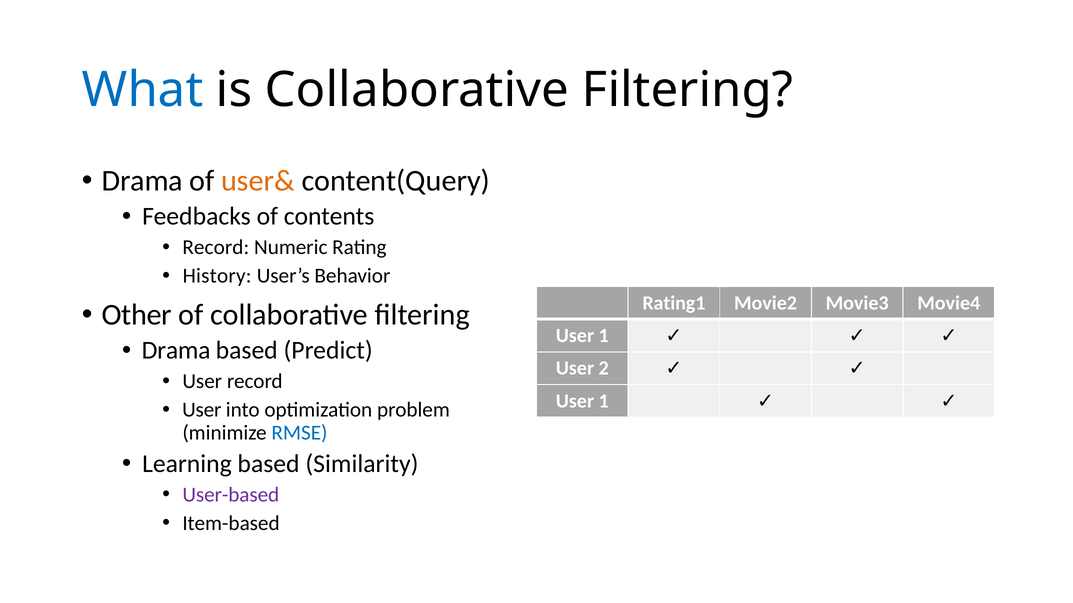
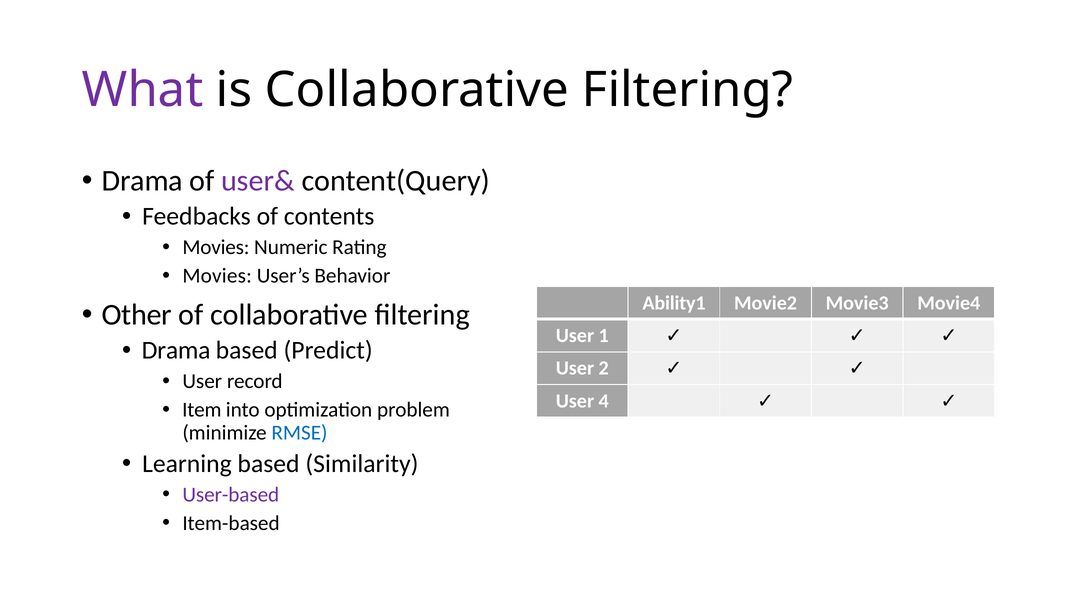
What colour: blue -> purple (143, 90)
user& colour: orange -> purple (258, 181)
Record: Record -> Movies (216, 248)
History: History -> Movies (217, 276)
Rating1: Rating1 -> Ability1 (674, 303)
1: 1 -> 4 (604, 401)
User: User -> Item (202, 410)
